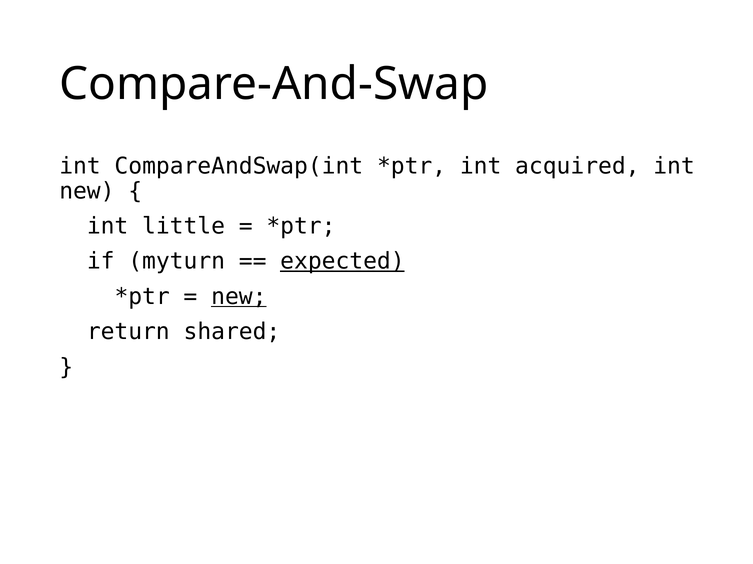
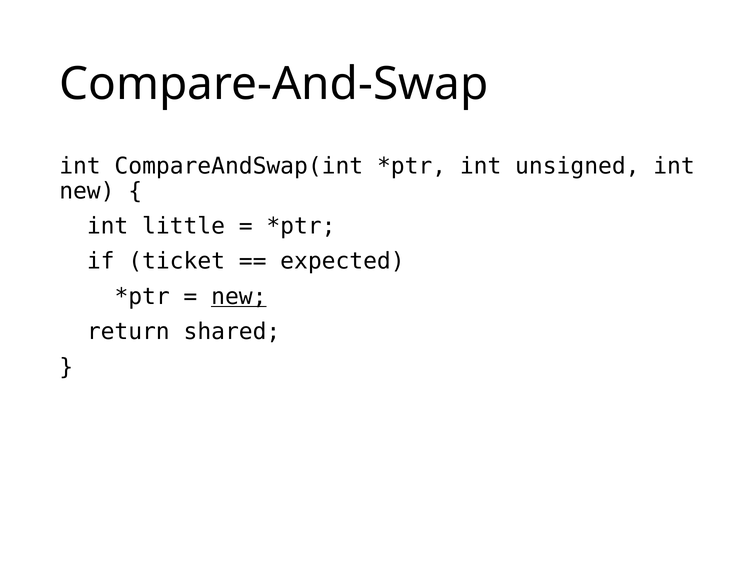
acquired: acquired -> unsigned (577, 166)
myturn: myturn -> ticket (177, 262)
expected underline: present -> none (342, 262)
